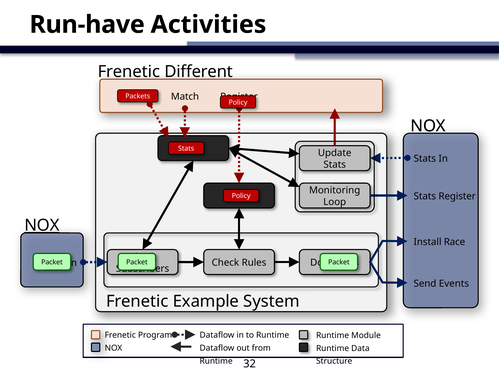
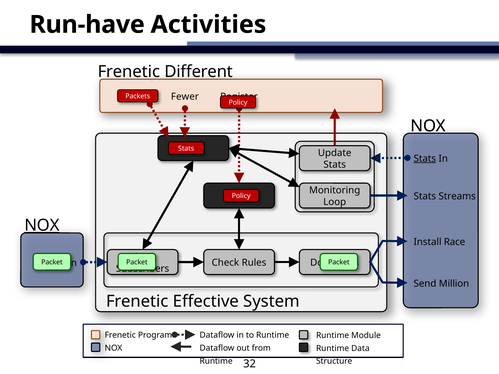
Match: Match -> Fewer (185, 97)
Stats underline: none -> present (425, 159)
Stats Register: Register -> Streams (457, 196)
Events: Events -> Million (454, 284)
Example: Example -> Effective (206, 301)
